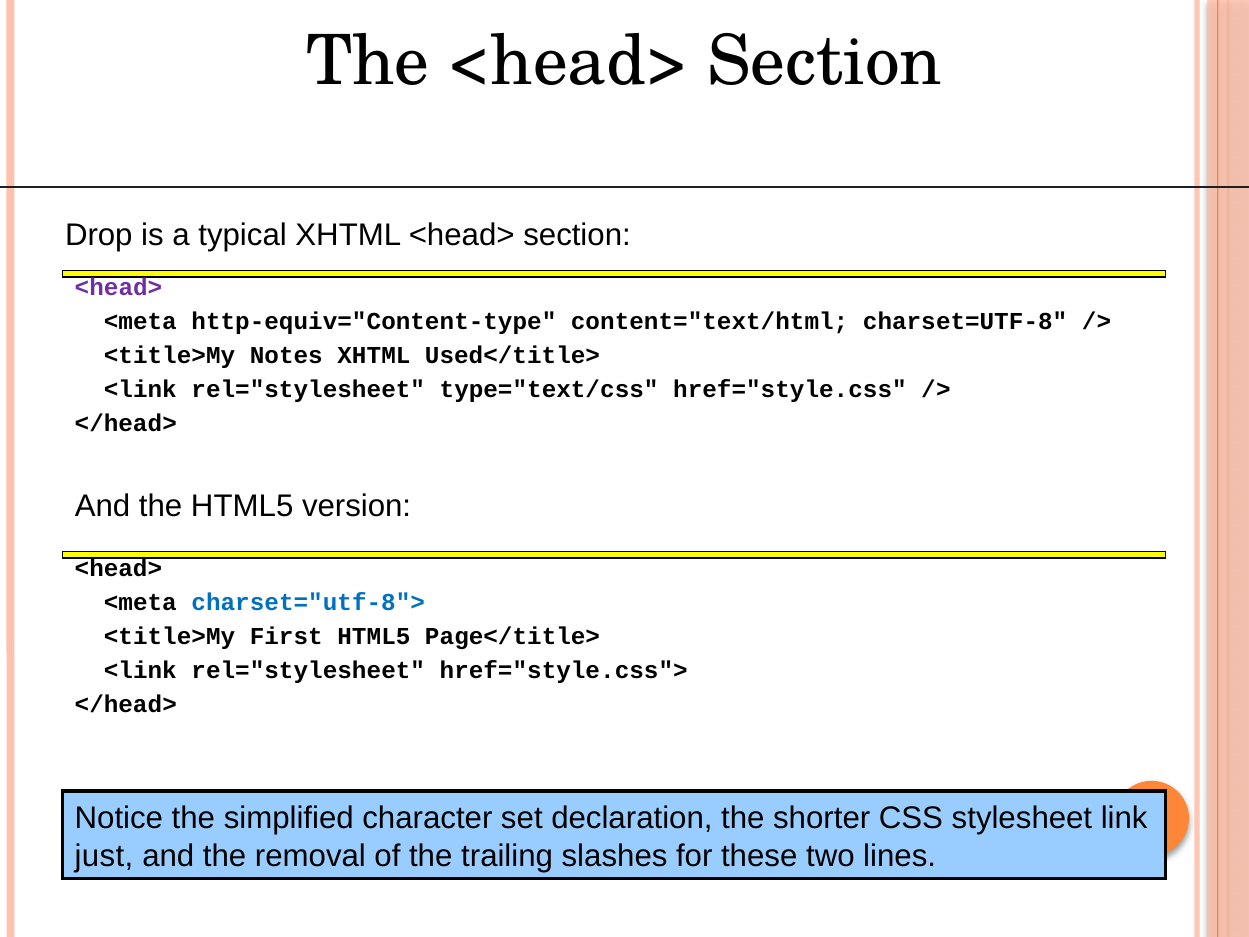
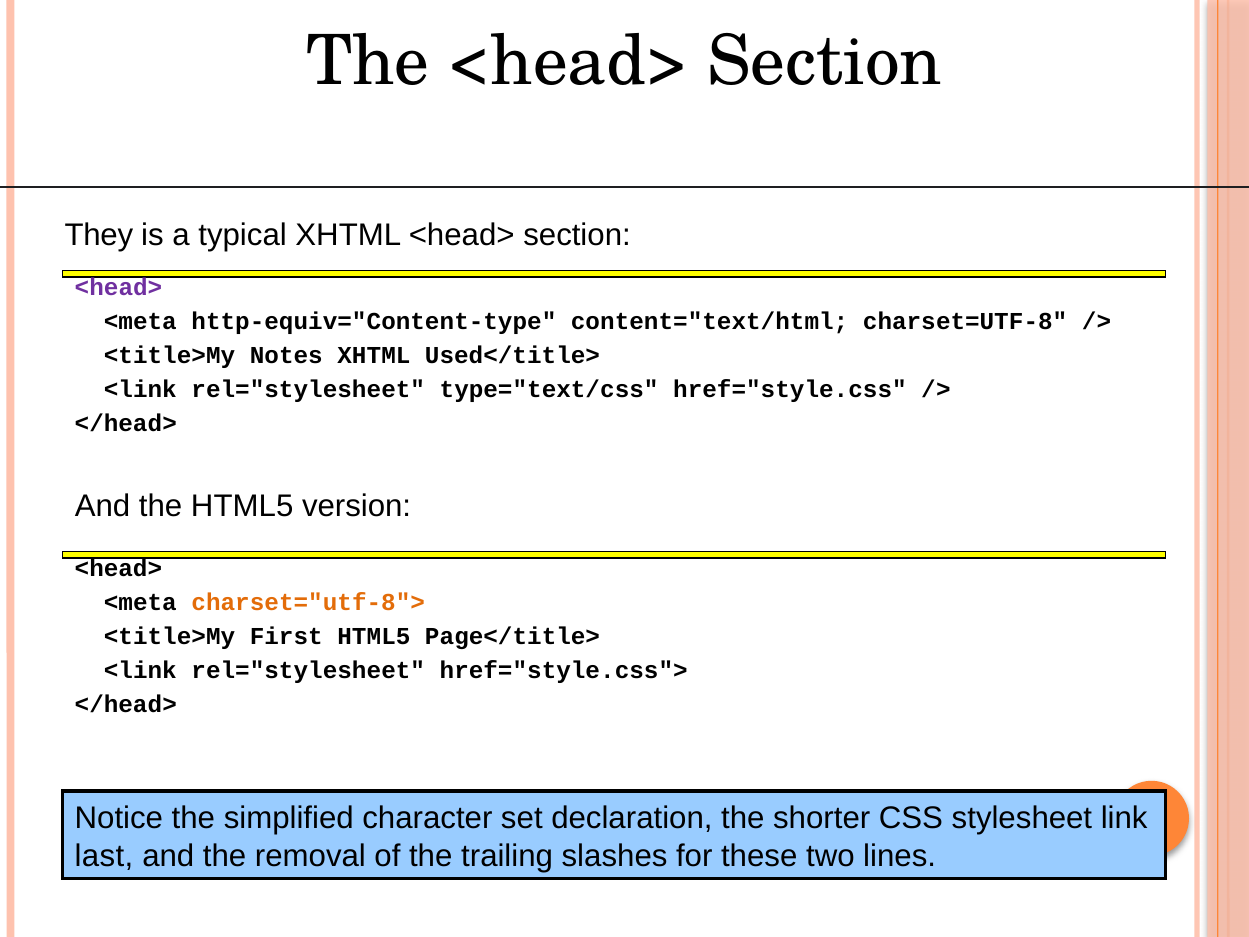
Drop: Drop -> They (99, 235)
charset="utf-8"> colour: blue -> orange (308, 602)
just: just -> last (104, 856)
